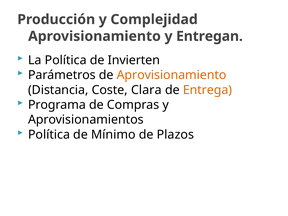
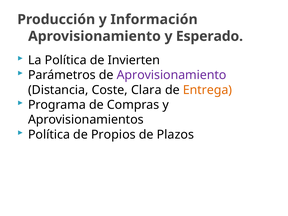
Complejidad: Complejidad -> Información (154, 19)
Entregan: Entregan -> Esperado (209, 36)
Aprovisionamiento colour: orange -> purple (172, 75)
Mínimo: Mínimo -> Propios (113, 135)
